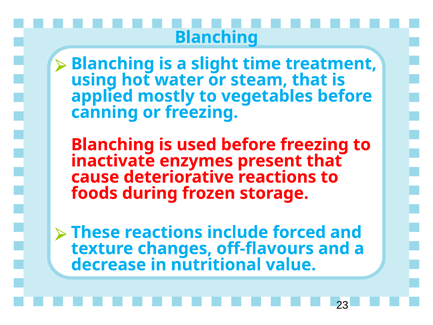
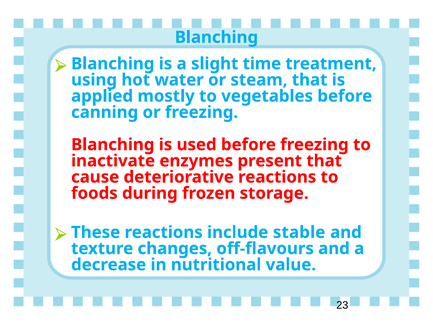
forced: forced -> stable (299, 232)
